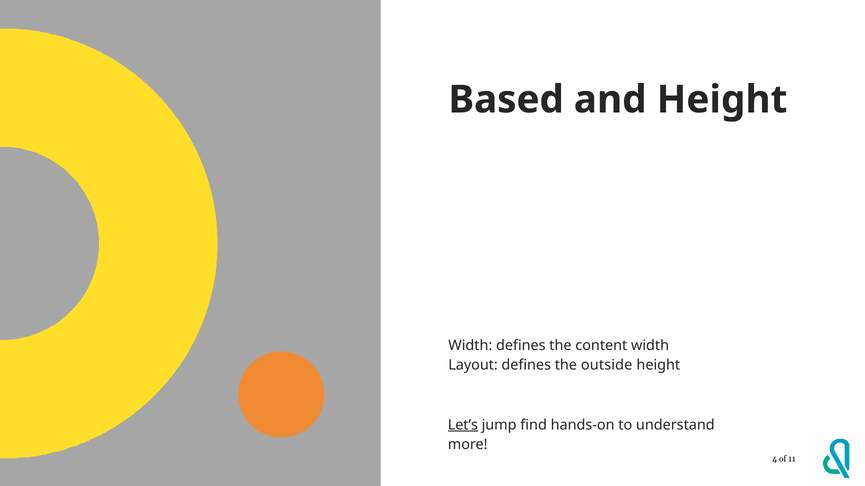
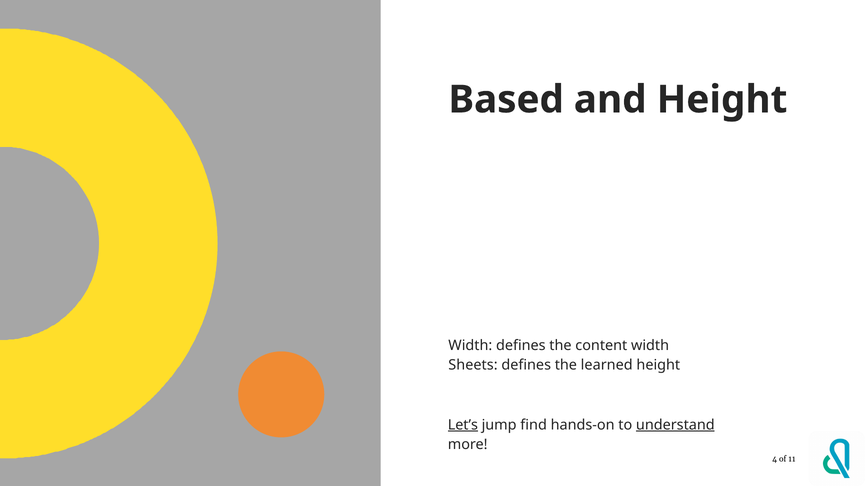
Layout: Layout -> Sheets (473, 366)
outside: outside -> learned (607, 366)
understand underline: none -> present (675, 425)
